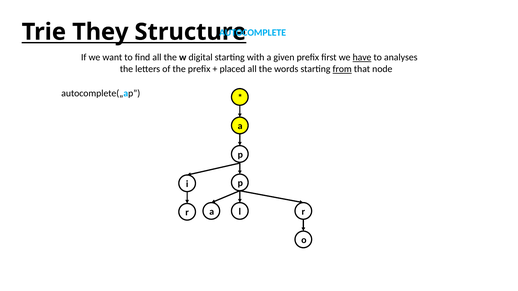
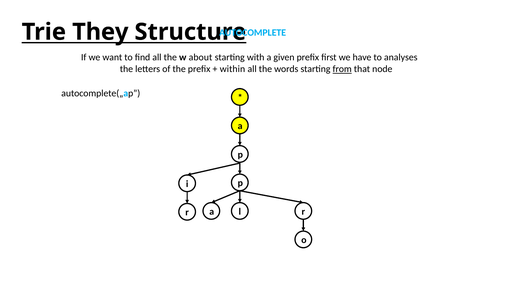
digital: digital -> about (201, 57)
have underline: present -> none (362, 57)
placed: placed -> within (232, 69)
